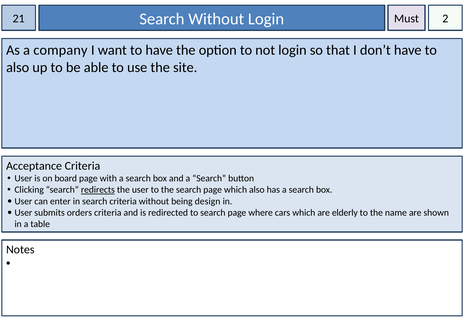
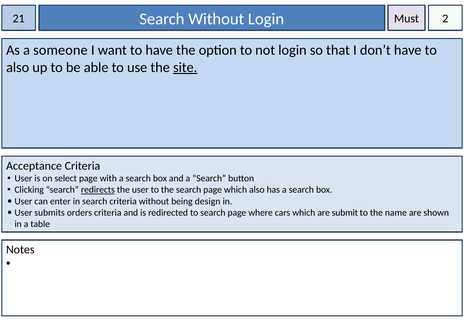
company: company -> someone (60, 50)
site underline: none -> present (185, 67)
board: board -> select (66, 179)
elderly: elderly -> submit (345, 213)
